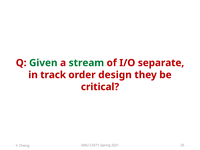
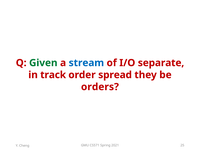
stream colour: green -> blue (86, 63)
design: design -> spread (115, 75)
critical: critical -> orders (100, 87)
